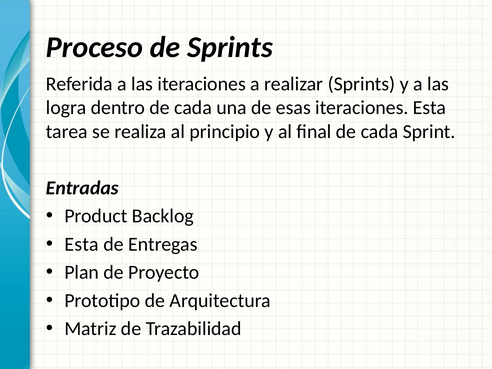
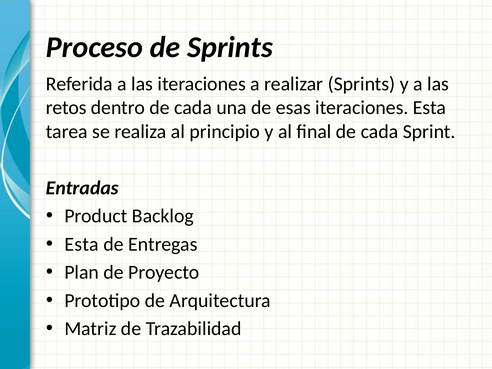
logra: logra -> retos (66, 108)
